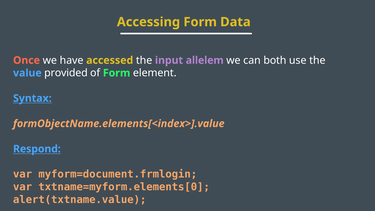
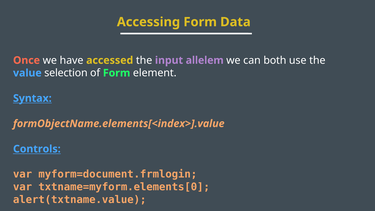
provided: provided -> selection (66, 73)
Respond: Respond -> Controls (37, 149)
